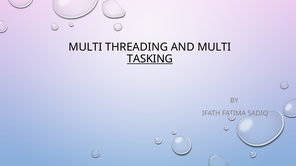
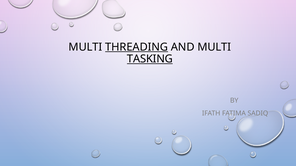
THREADING underline: none -> present (137, 47)
